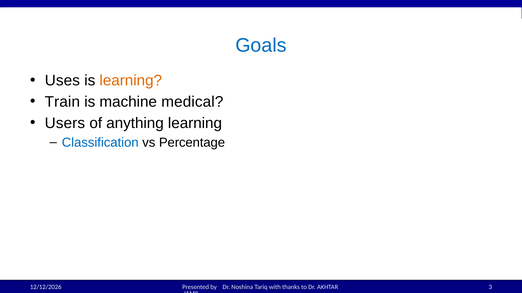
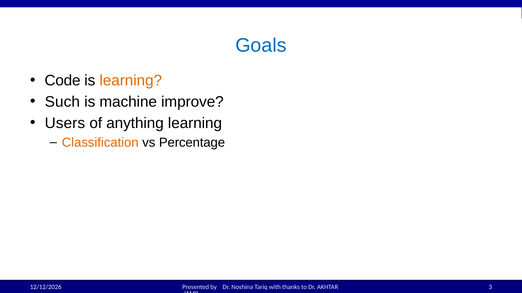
Uses: Uses -> Code (63, 81)
Train: Train -> Such (62, 102)
medical: medical -> improve (192, 102)
Classification colour: blue -> orange (100, 143)
